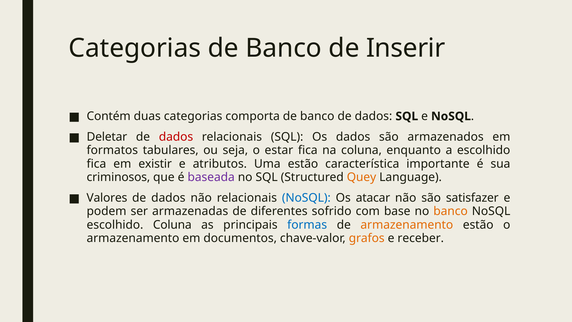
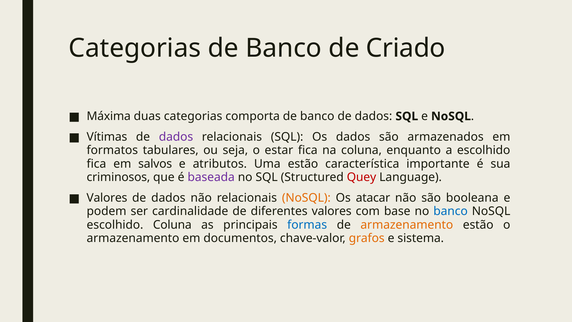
Inserir: Inserir -> Criado (406, 48)
Contém: Contém -> Máxima (109, 116)
Deletar: Deletar -> Vítimas (107, 137)
dados colour: red -> purple (176, 137)
existir: existir -> salvos (155, 164)
Quey colour: orange -> red (361, 177)
NoSQL colour: blue -> orange (306, 198)
satisfazer: satisfazer -> booleana (472, 198)
armazenadas: armazenadas -> cardinalidade (190, 211)
diferentes sofrido: sofrido -> valores (332, 211)
banco colour: orange -> blue (451, 211)
receber: receber -> sistema (421, 238)
